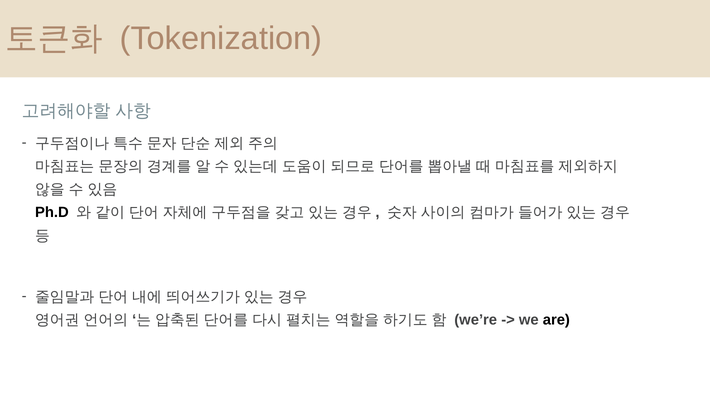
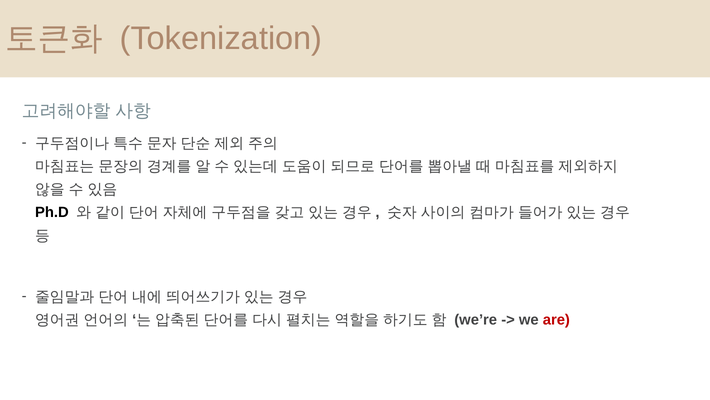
are colour: black -> red (556, 319)
